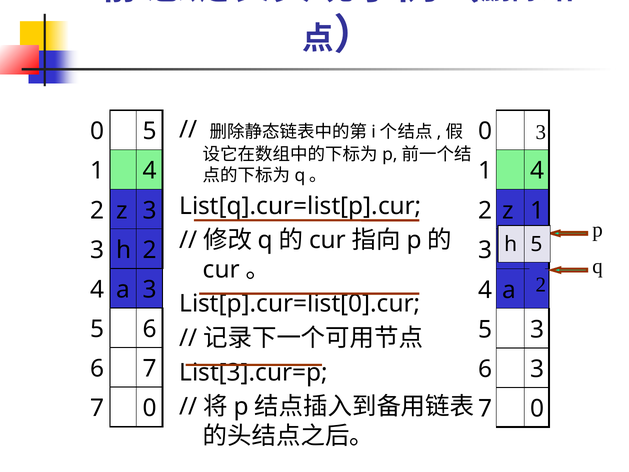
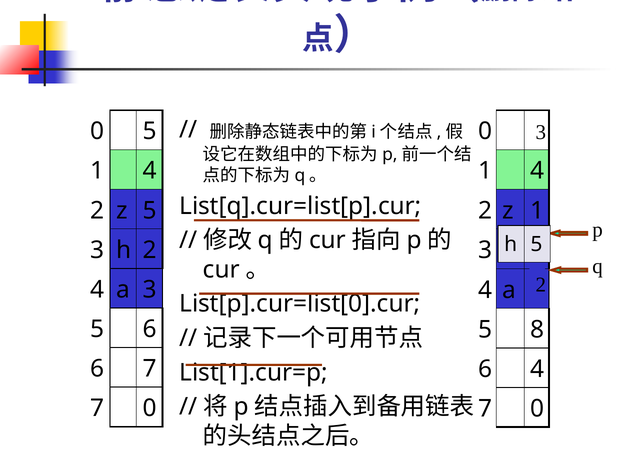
z 3: 3 -> 5 (150, 210)
3: 3 -> 8 (537, 329)
6 3: 3 -> 4 (537, 369)
List[3].cur=p: List[3].cur=p -> List[1].cur=p (254, 372)
